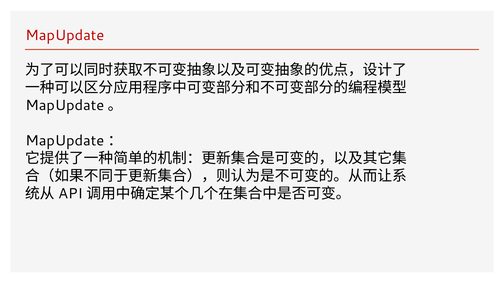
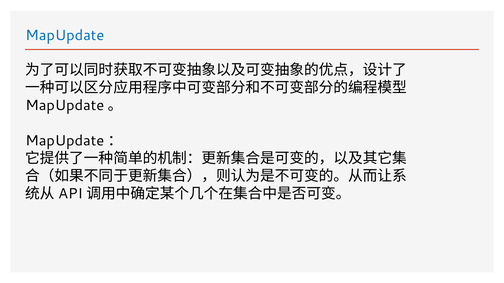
MapUpdate colour: red -> blue (65, 35)
